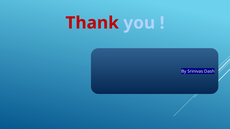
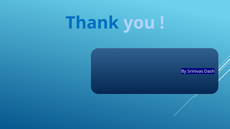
Thank colour: red -> blue (92, 23)
